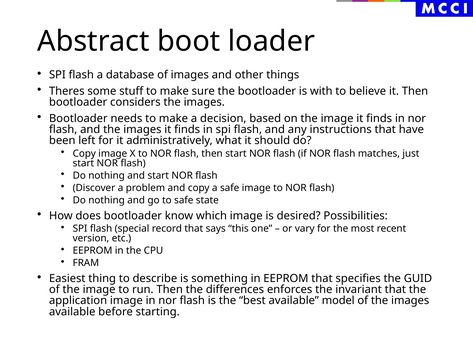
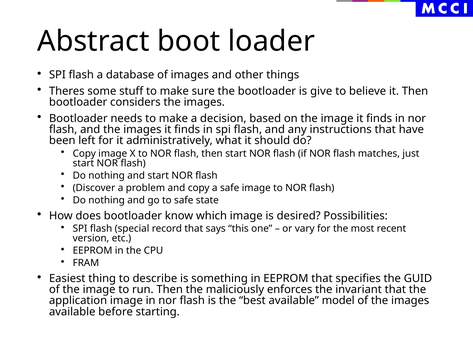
with: with -> give (321, 91)
differences: differences -> maliciously (235, 289)
